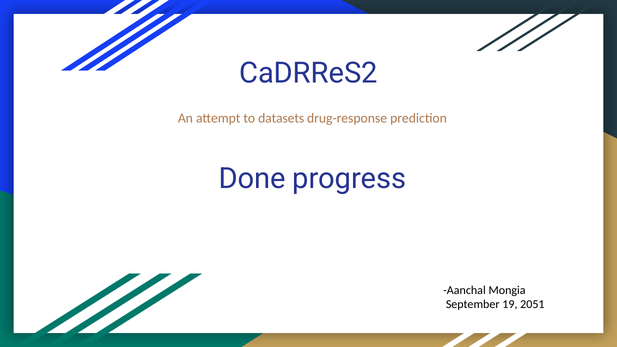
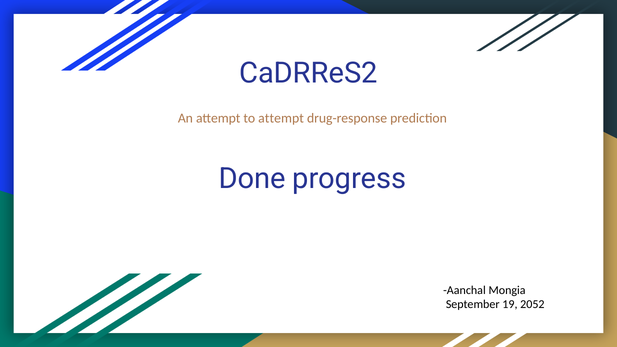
to datasets: datasets -> attempt (281, 118)
2051: 2051 -> 2052 (532, 305)
